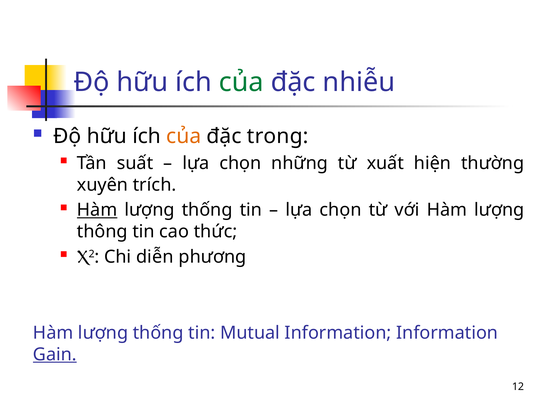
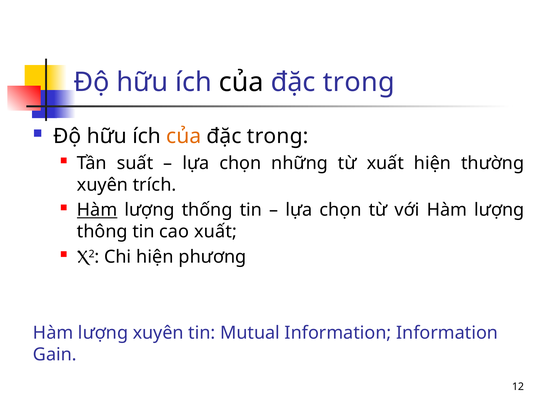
của colour: green -> black (241, 82)
nhiễu: nhiễu -> trong (359, 82)
cao thức: thức -> xuất (215, 231)
Chi diễn: diễn -> hiện (155, 257)
thống: thống -> xuyên (158, 333)
Gain underline: present -> none (55, 354)
